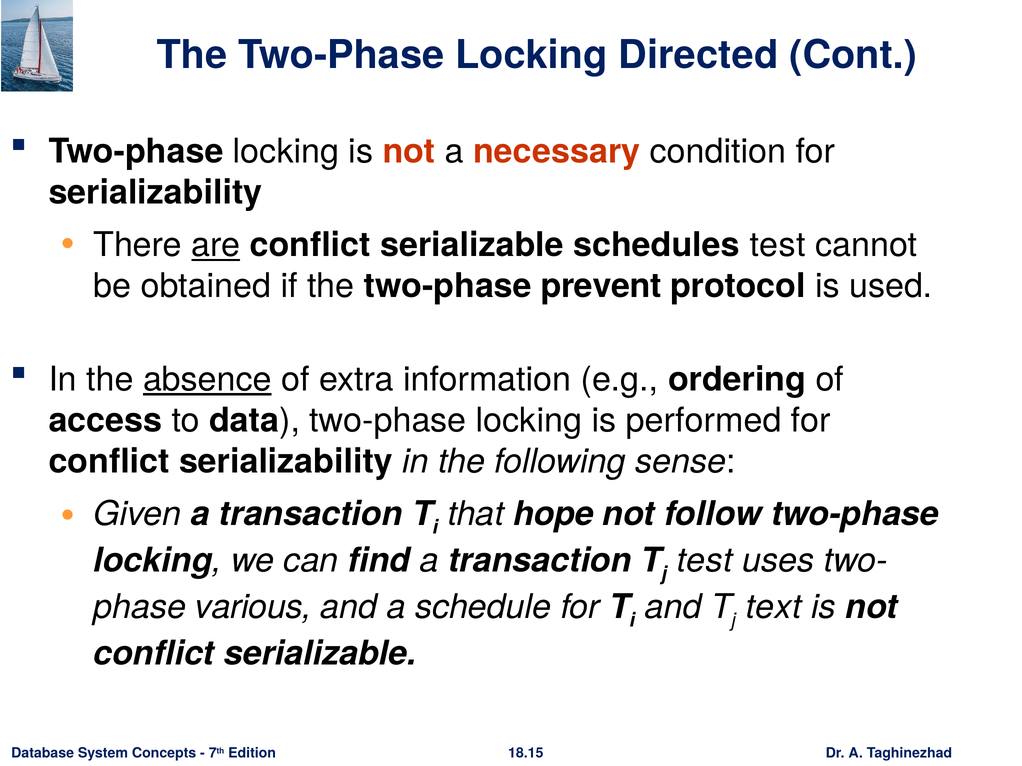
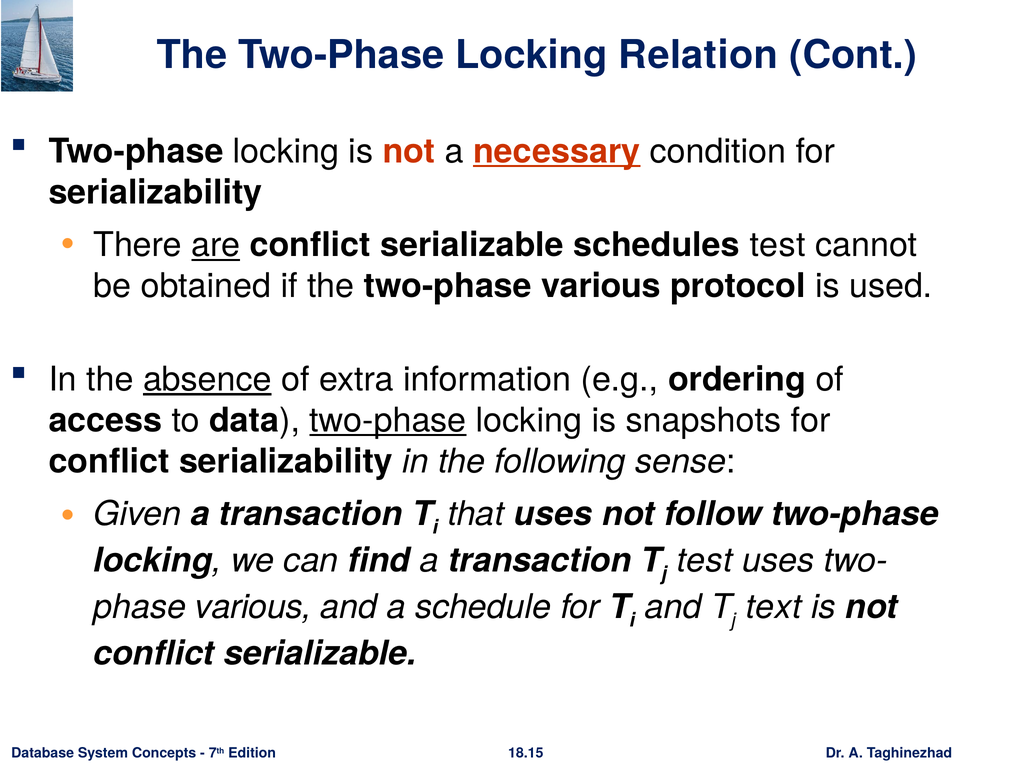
Directed: Directed -> Relation (698, 55)
necessary underline: none -> present (557, 152)
two-phase prevent: prevent -> various (601, 286)
two-phase underline: none -> present (388, 421)
performed: performed -> snapshots (704, 421)
that hope: hope -> uses (553, 514)
